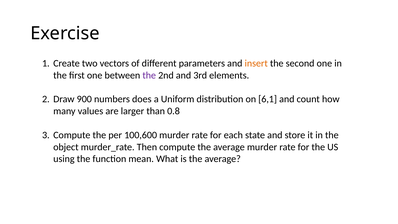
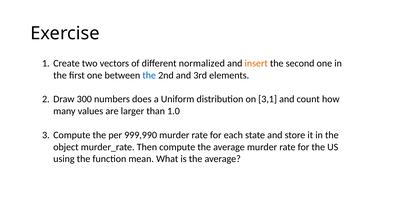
parameters: parameters -> normalized (202, 63)
the colour: purple -> blue (149, 75)
900: 900 -> 300 (84, 99)
6,1: 6,1 -> 3,1 (268, 99)
0.8: 0.8 -> 1.0 (174, 111)
100,600: 100,600 -> 999,990 (141, 135)
